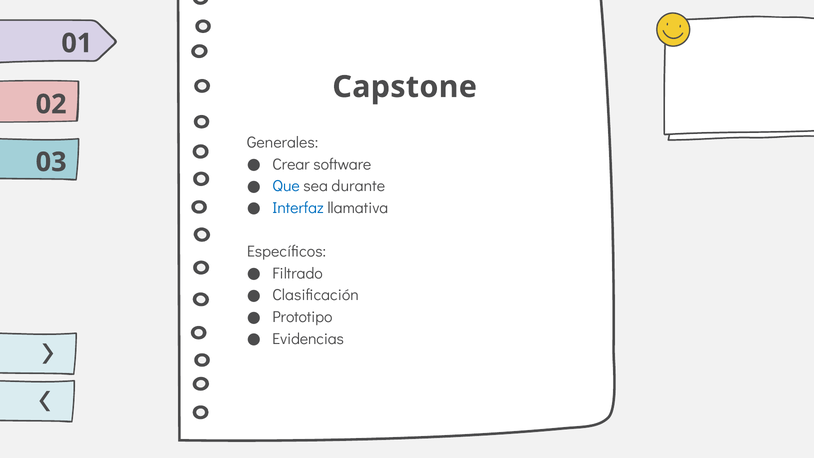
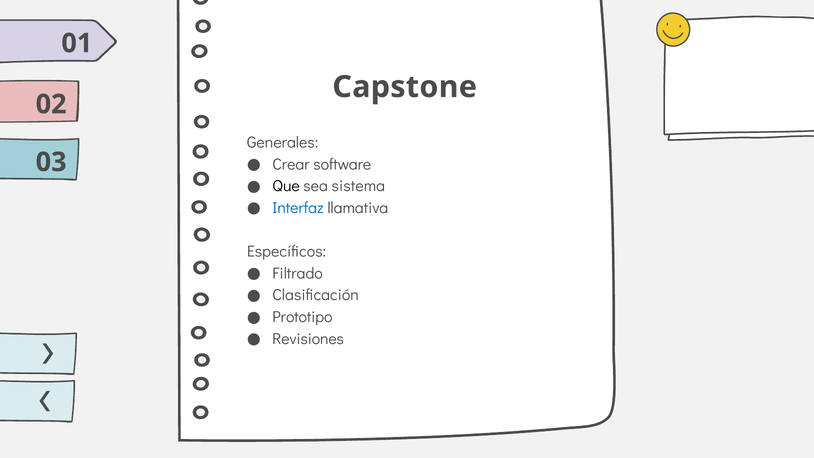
Que colour: blue -> black (286, 186)
durante: durante -> sistema (358, 186)
Evidencias: Evidencias -> Revisiones (308, 339)
